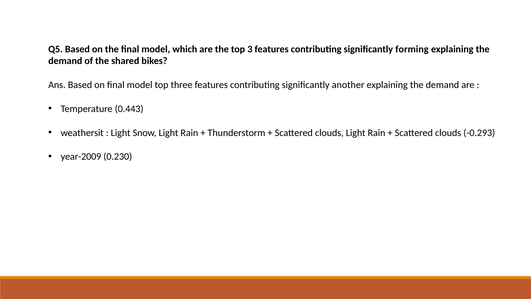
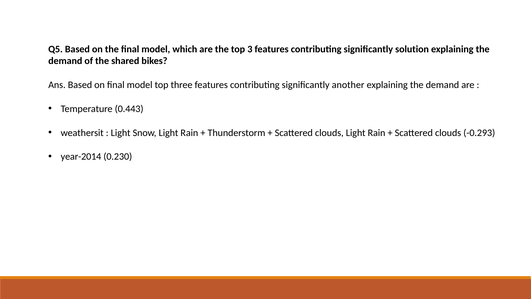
forming: forming -> solution (412, 49)
year-2009: year-2009 -> year-2014 (81, 157)
